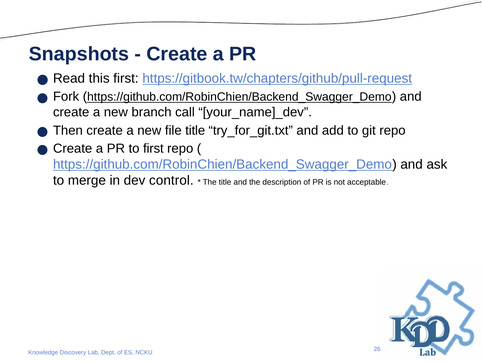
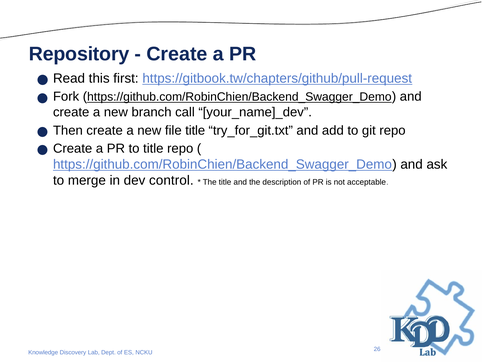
Snapshots: Snapshots -> Repository (79, 54)
to first: first -> title (153, 148)
